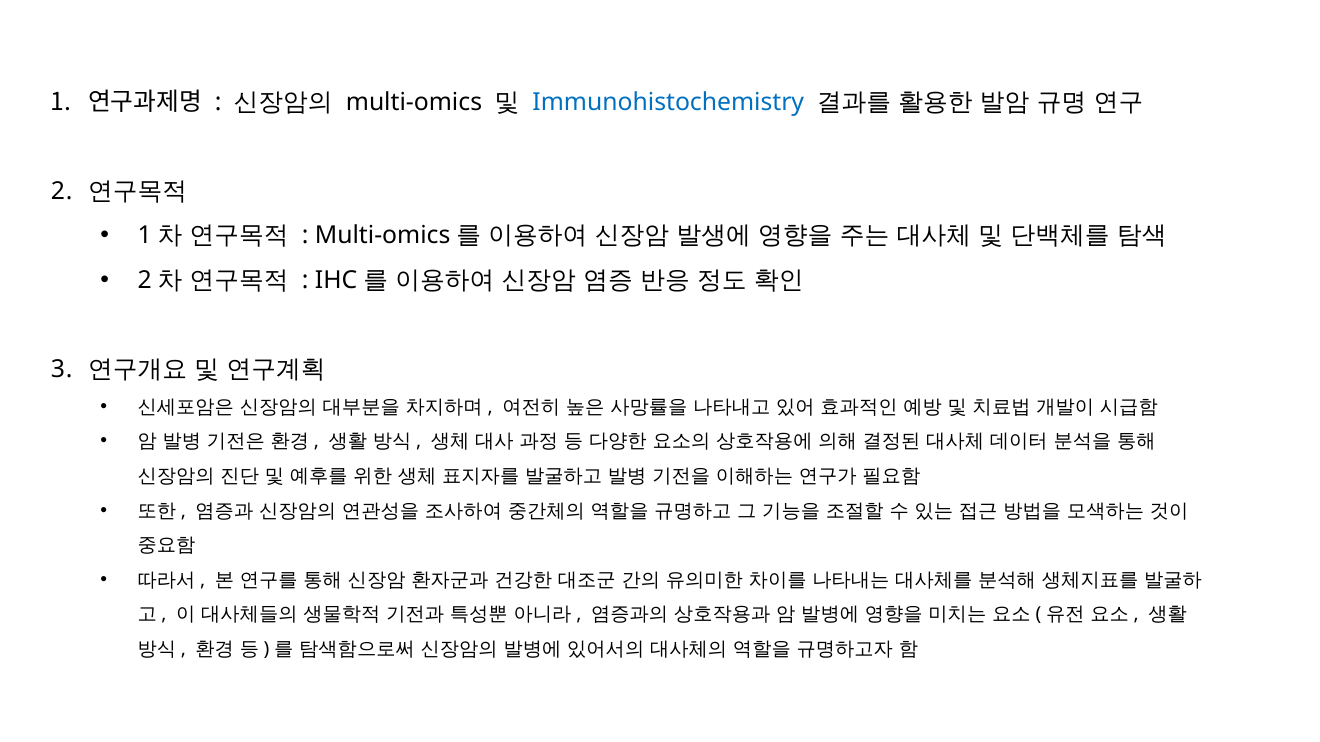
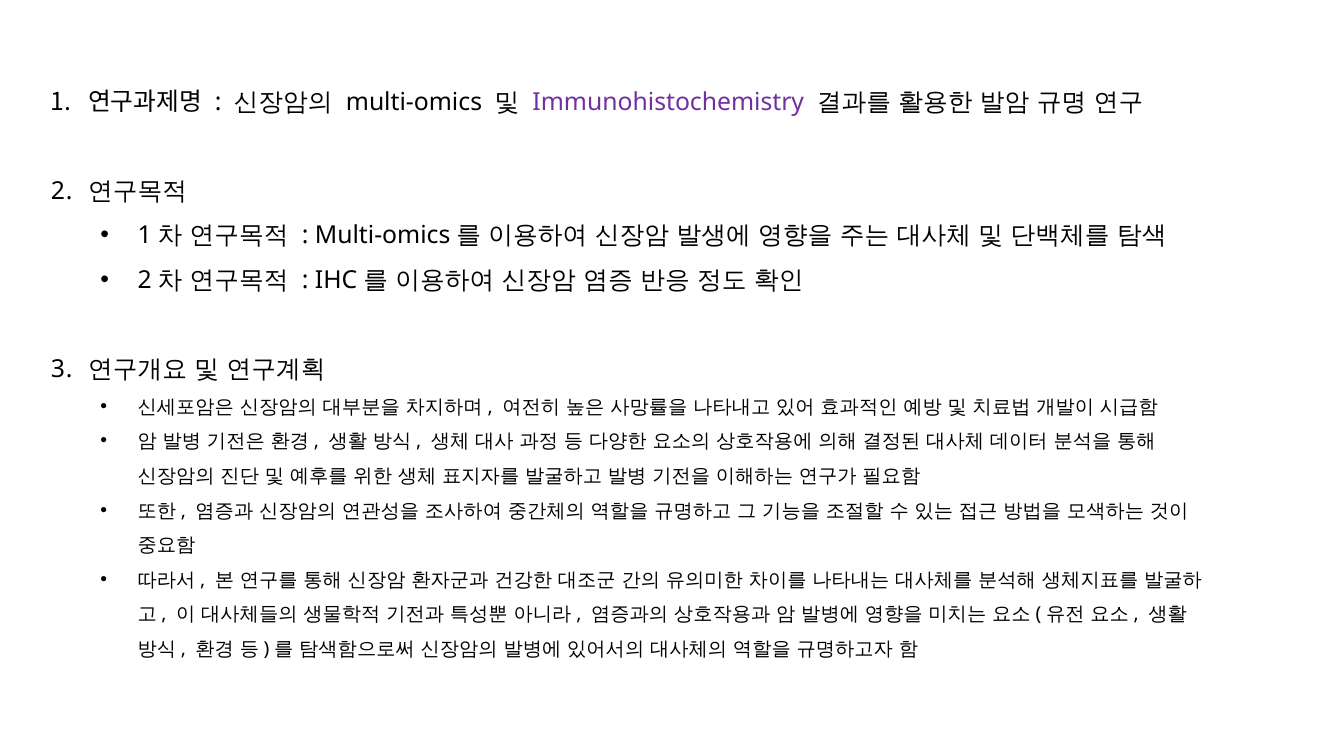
Immunohistochemistry colour: blue -> purple (668, 102)
